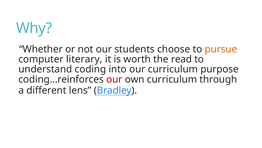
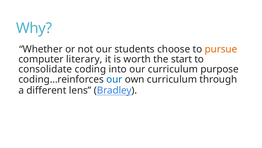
read: read -> start (182, 59)
understand: understand -> consolidate (45, 69)
our colour: red -> blue (114, 79)
